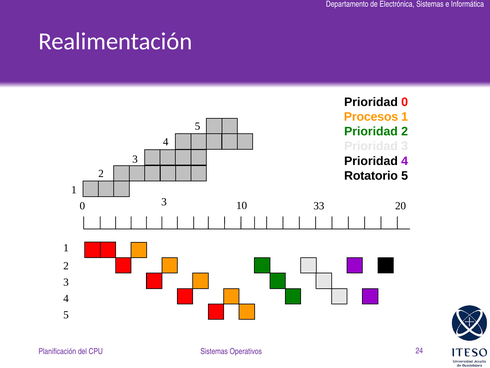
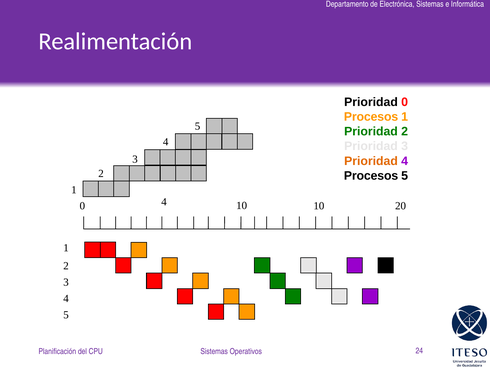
Prioridad colour: black -> orange (371, 161)
Rotatorio: Rotatorio -> Procesos (371, 175)
0 3: 3 -> 4 (164, 202)
10 33: 33 -> 10 (319, 206)
